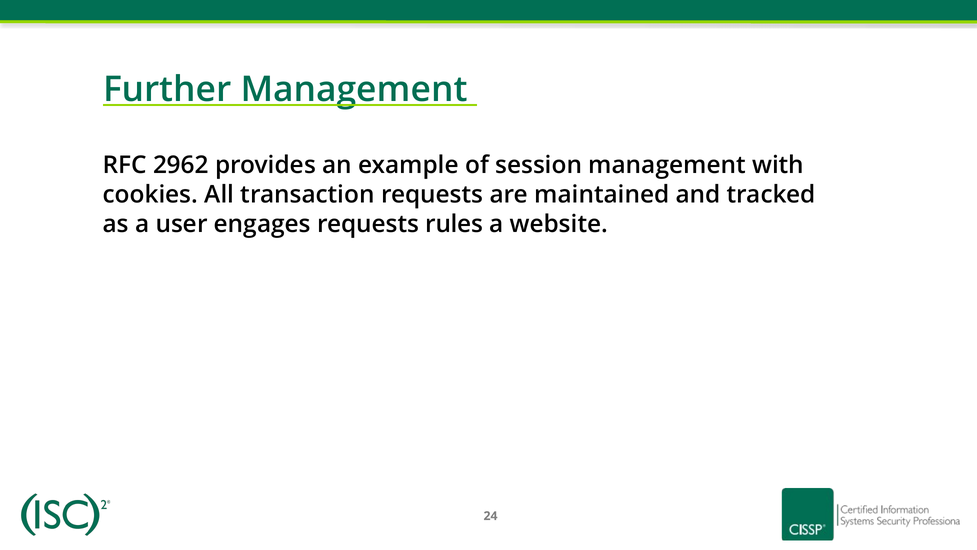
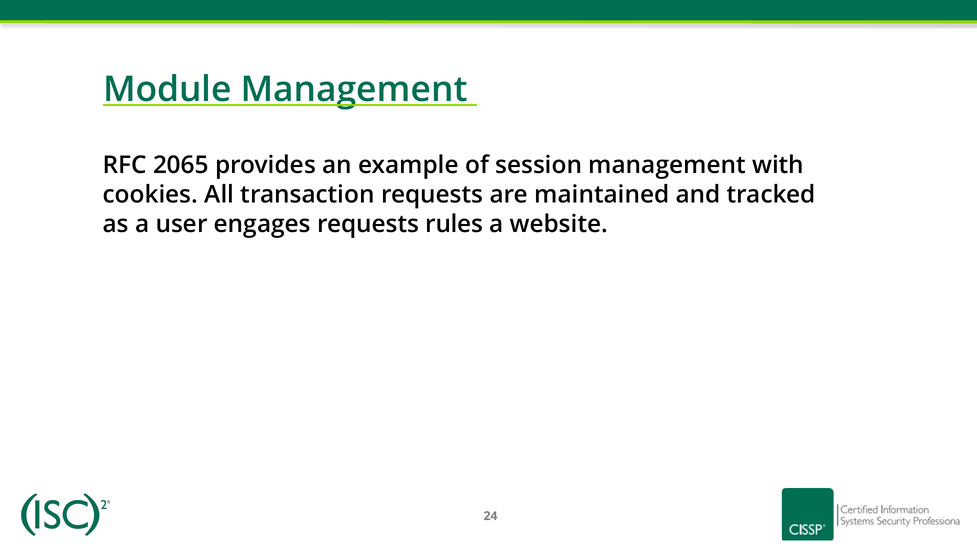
Further: Further -> Module (167, 90)
2962: 2962 -> 2065 (181, 165)
